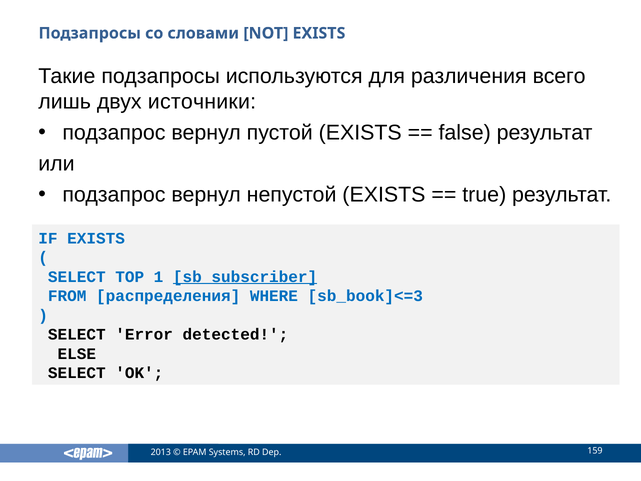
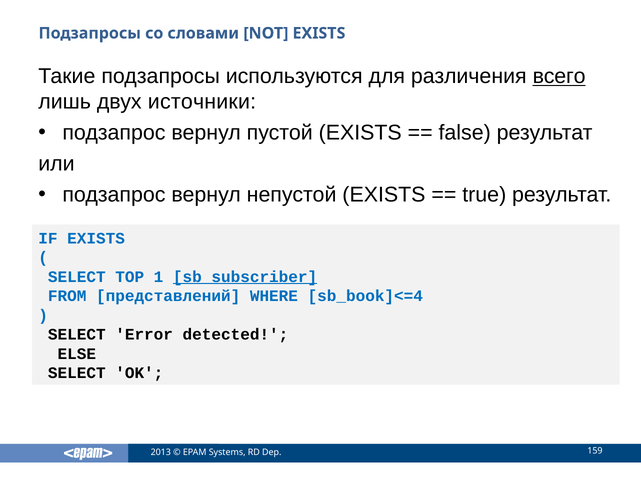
всего underline: none -> present (559, 76)
распределения: распределения -> представлений (168, 296)
sb_book]<=3: sb_book]<=3 -> sb_book]<=4 (365, 296)
